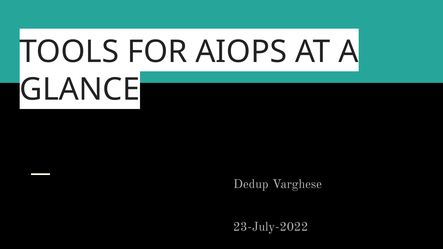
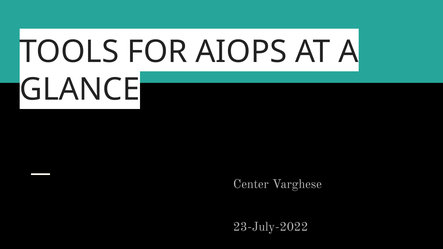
Dedup: Dedup -> Center (251, 184)
